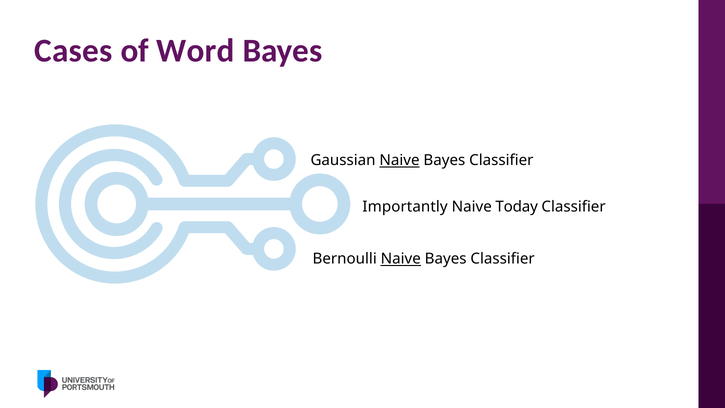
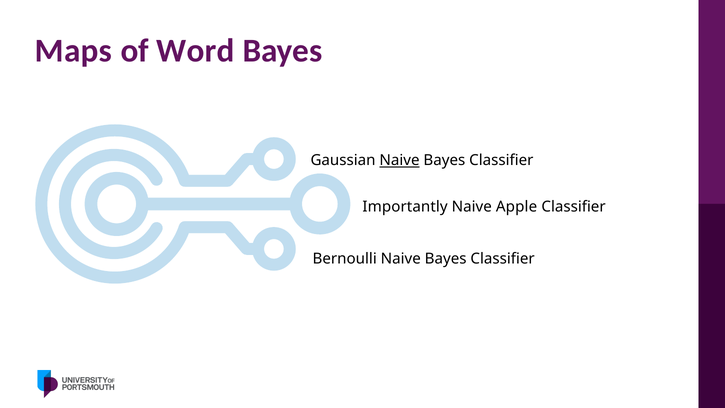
Cases: Cases -> Maps (73, 51)
Today: Today -> Apple (517, 207)
Naive underline: present -> none (401, 259)
